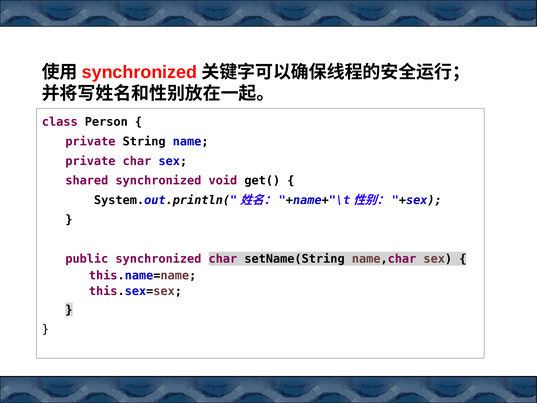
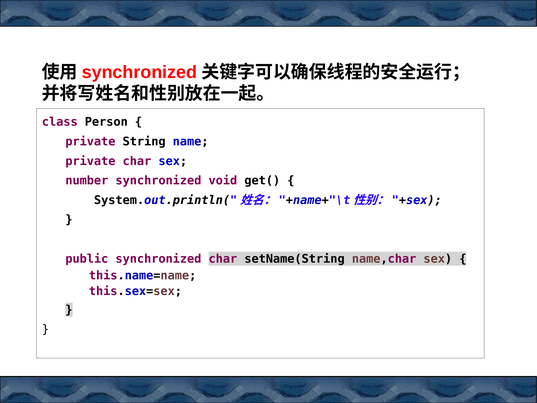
shared: shared -> number (87, 181)
